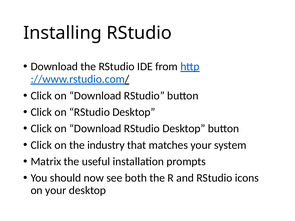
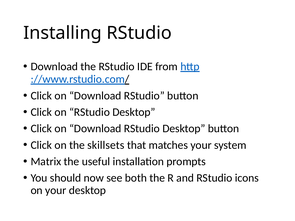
industry: industry -> skillsets (106, 145)
